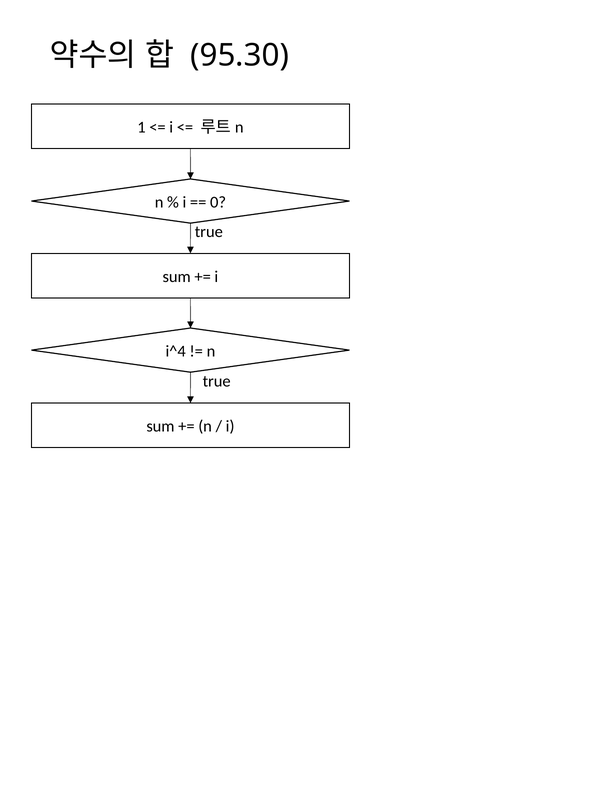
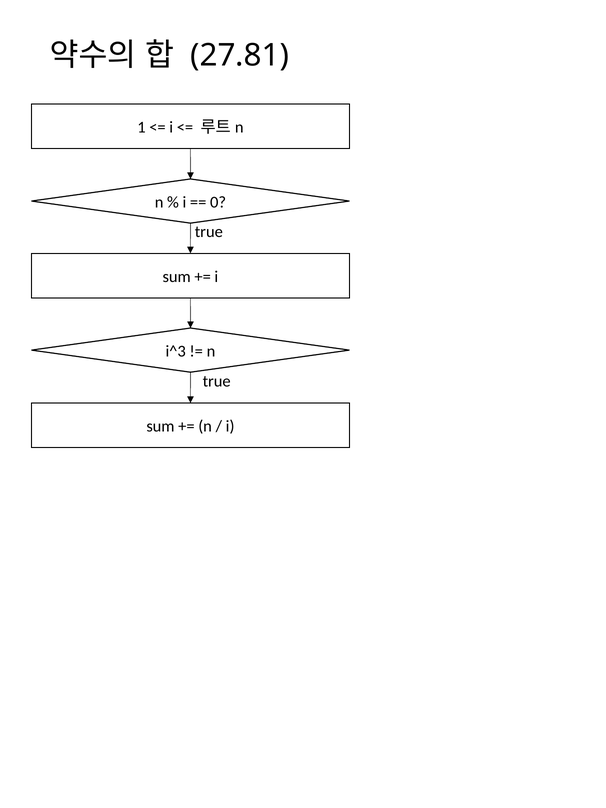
95.30: 95.30 -> 27.81 (240, 55)
i^4: i^4 -> i^3 (176, 351)
